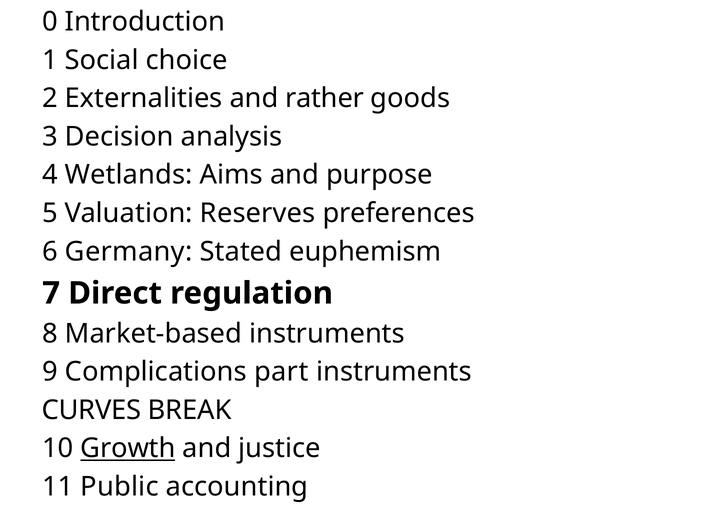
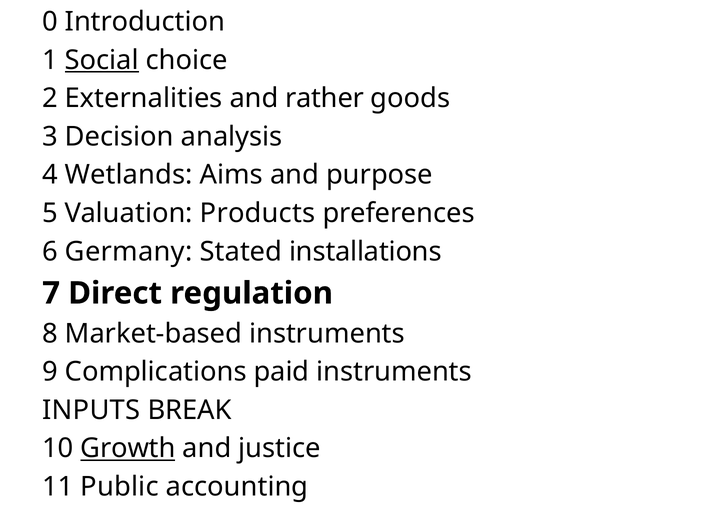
Social underline: none -> present (102, 60)
Reserves: Reserves -> Products (258, 213)
euphemism: euphemism -> installations (365, 252)
part: part -> paid (282, 372)
CURVES: CURVES -> INPUTS (91, 410)
